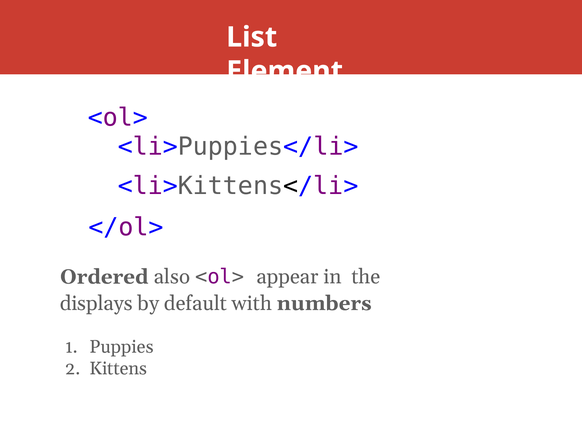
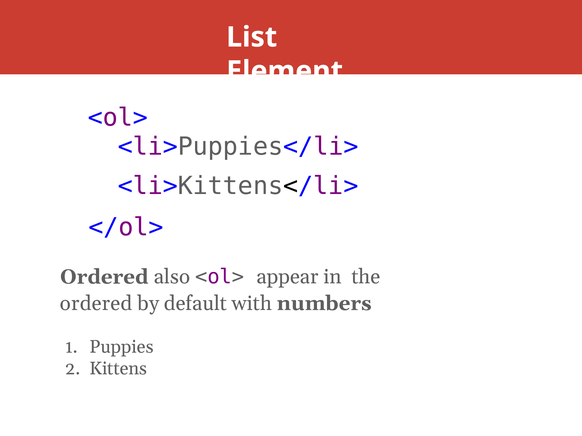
displays: displays -> ordered (96, 304)
